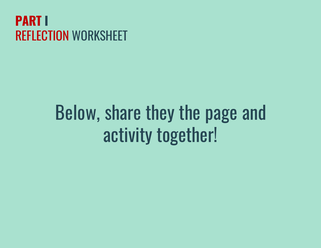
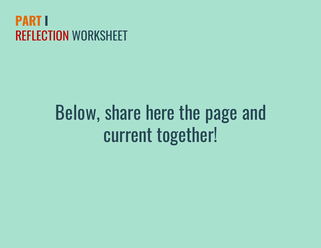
PART colour: red -> orange (28, 22)
they: they -> here (160, 114)
activity: activity -> current (128, 136)
